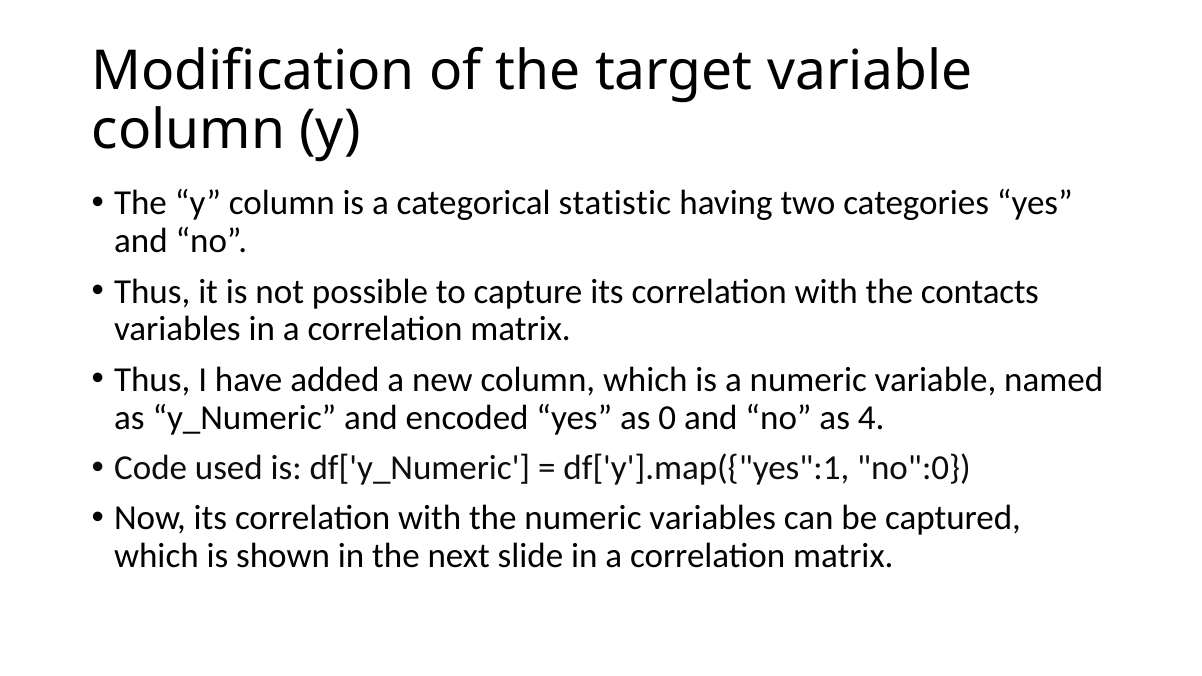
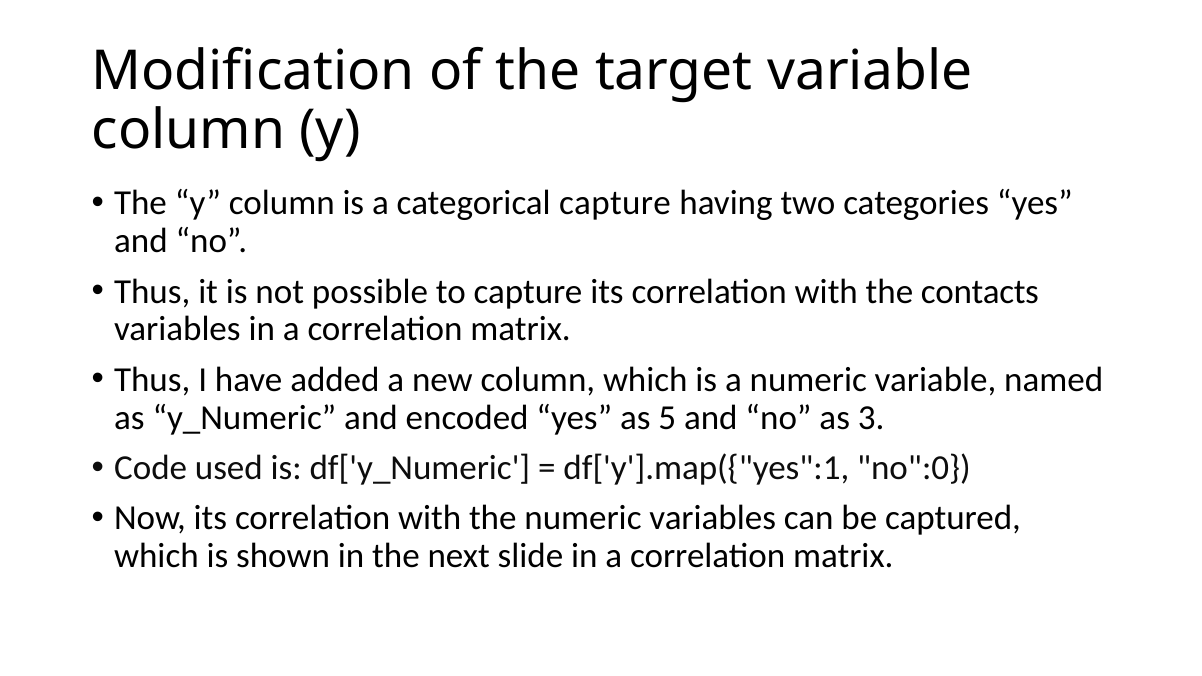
categorical statistic: statistic -> capture (615, 203)
0: 0 -> 5 (667, 418)
4: 4 -> 3 (871, 418)
